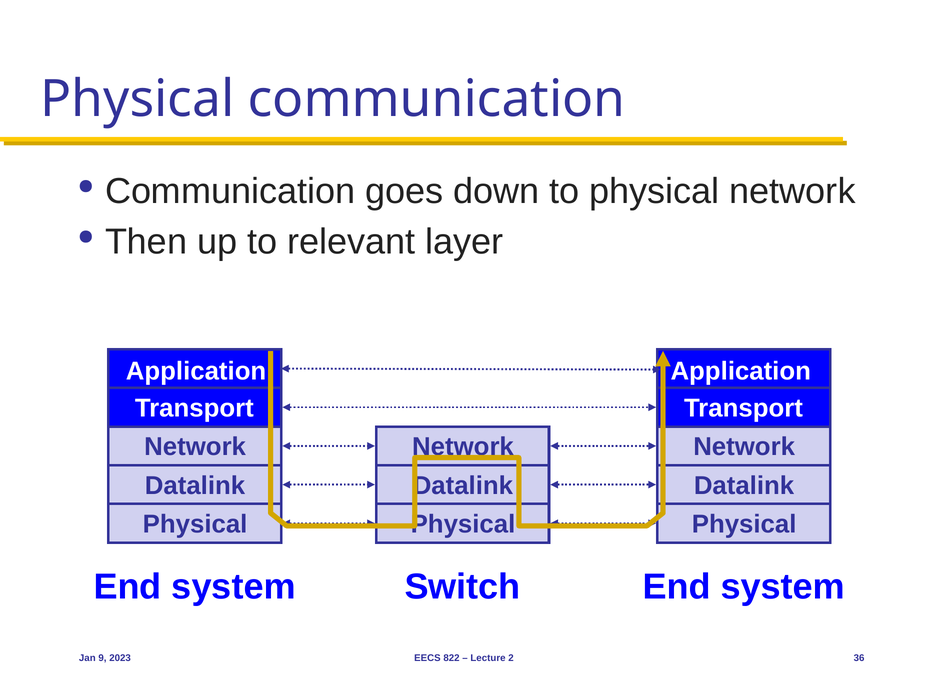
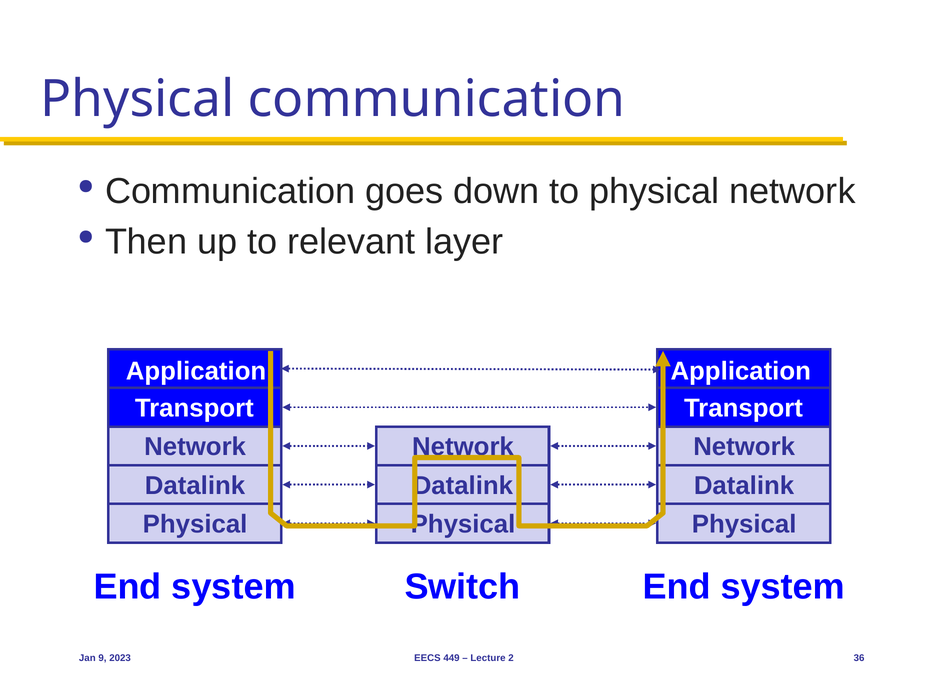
822: 822 -> 449 (451, 658)
